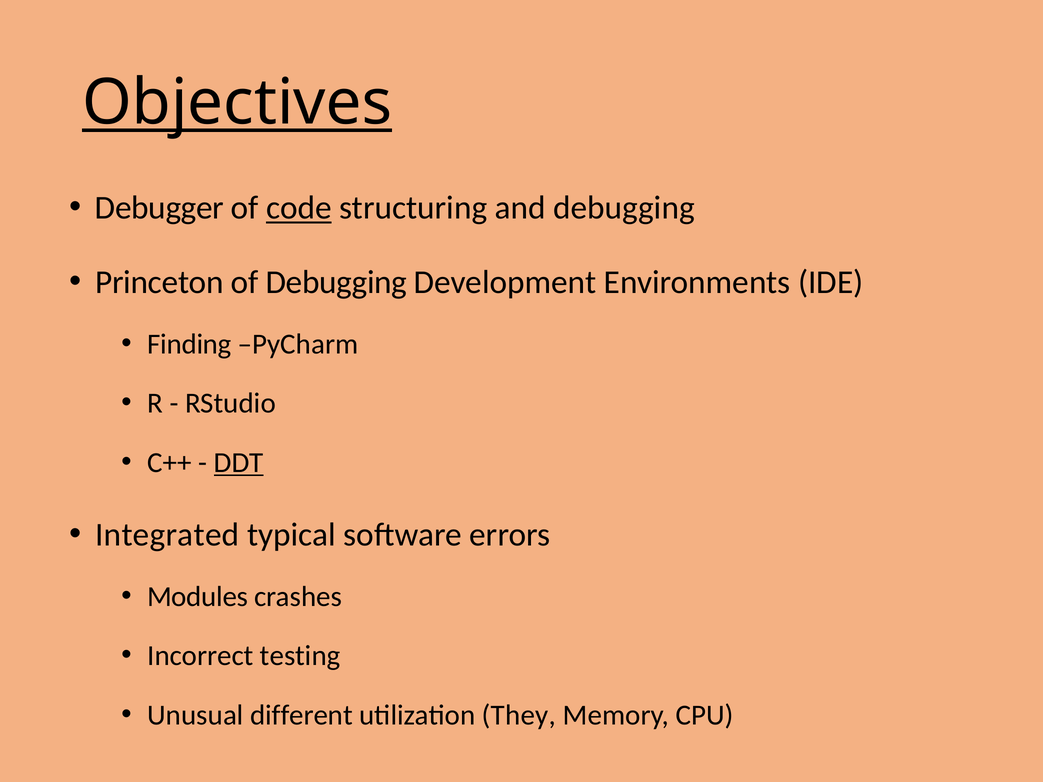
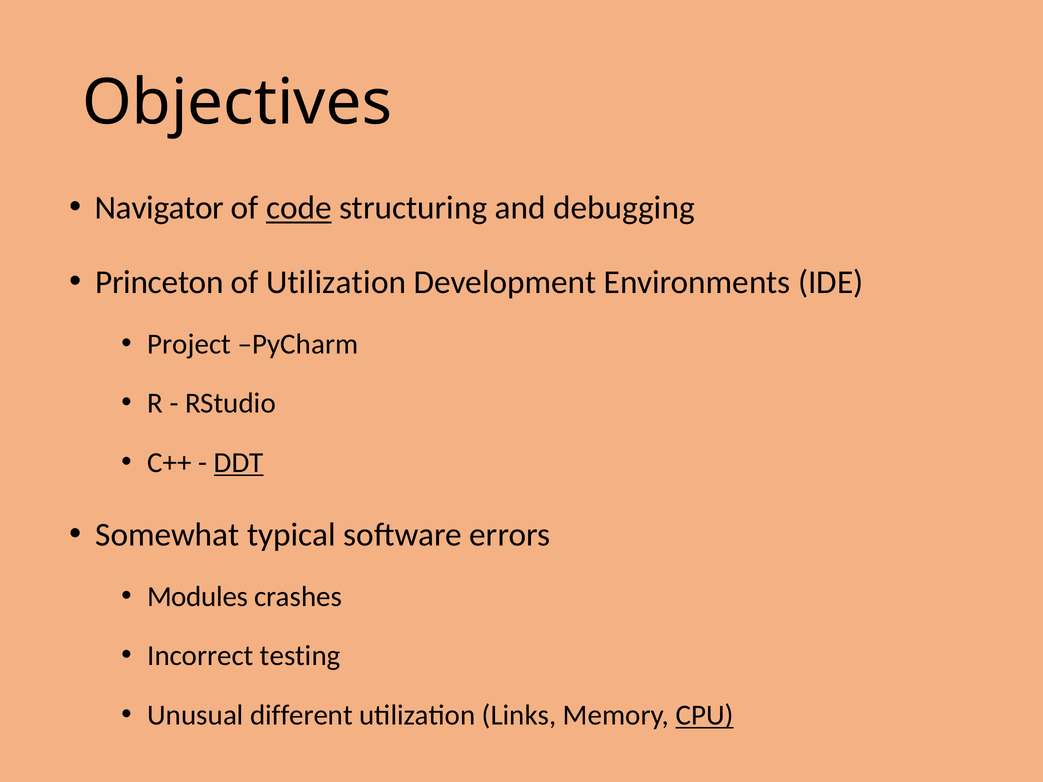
Objectives underline: present -> none (237, 103)
Debugger: Debugger -> Navigator (159, 208)
of Debugging: Debugging -> Utilization (336, 282)
Finding: Finding -> Project (189, 344)
Integrated: Integrated -> Somewhat (167, 535)
They: They -> Links (519, 715)
CPU underline: none -> present (705, 715)
